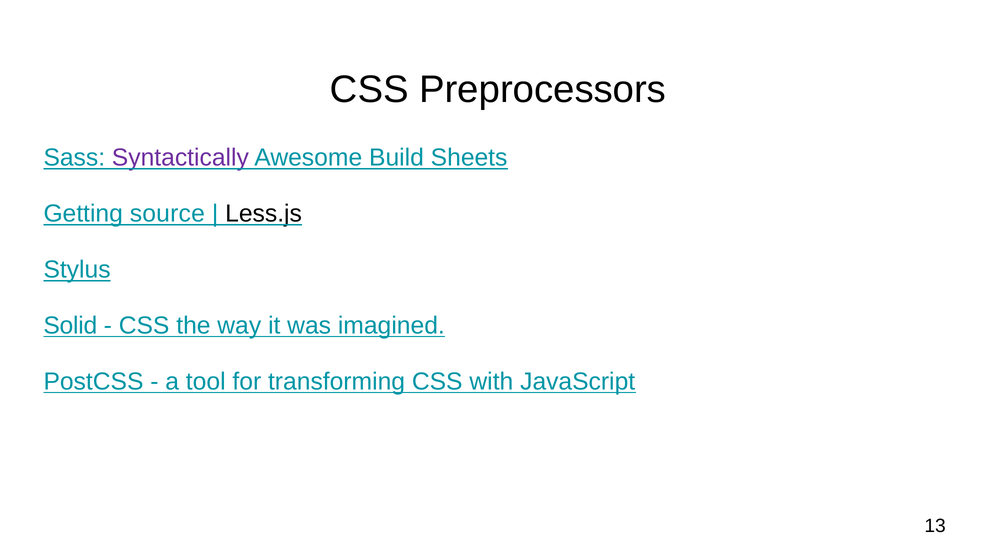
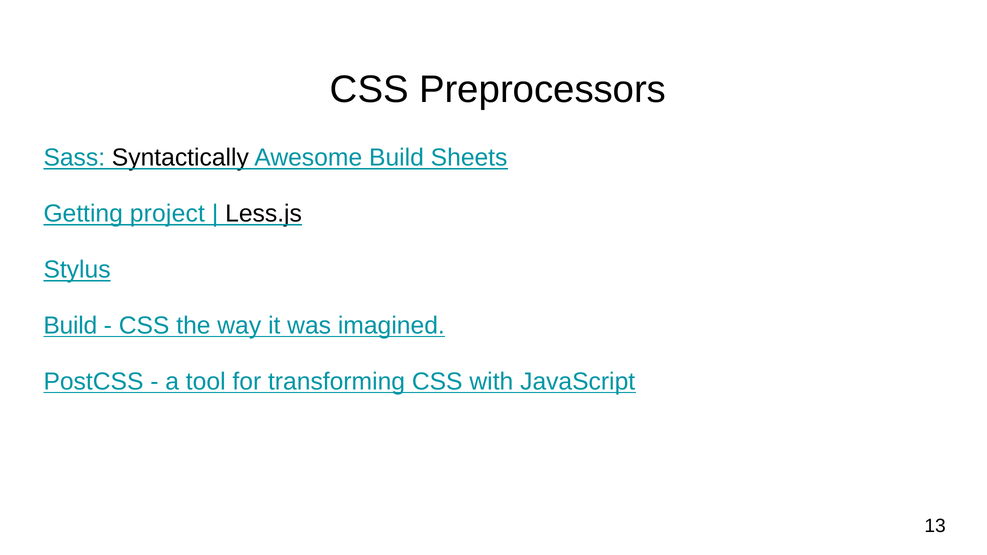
Syntactically colour: purple -> black (180, 158)
source: source -> project (167, 214)
Solid: Solid -> Build (70, 326)
